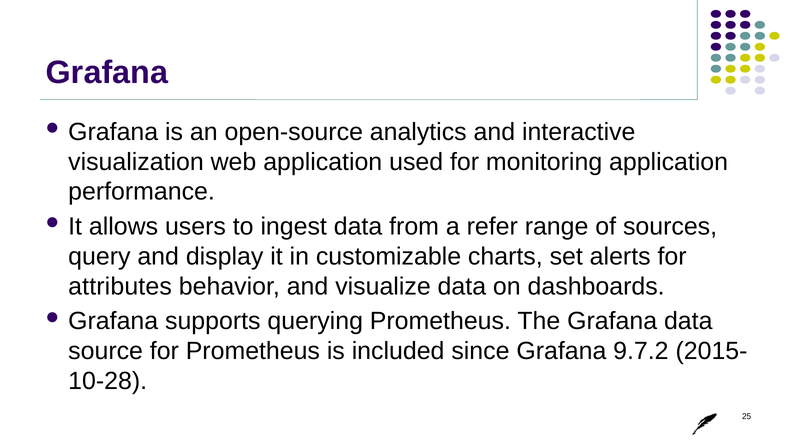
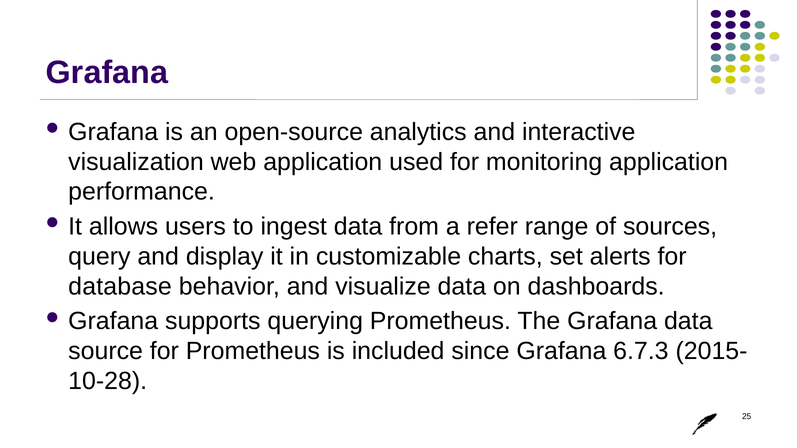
attributes: attributes -> database (120, 286)
9.7.2: 9.7.2 -> 6.7.3 (641, 351)
